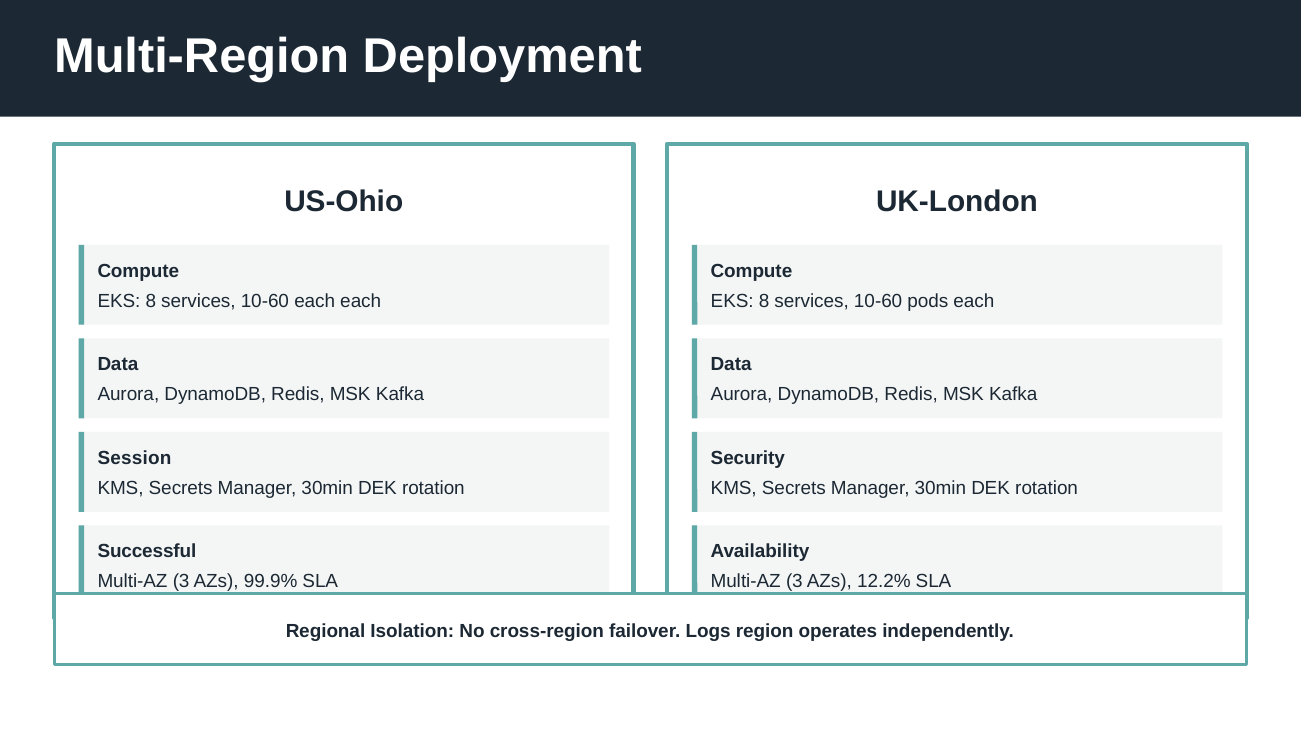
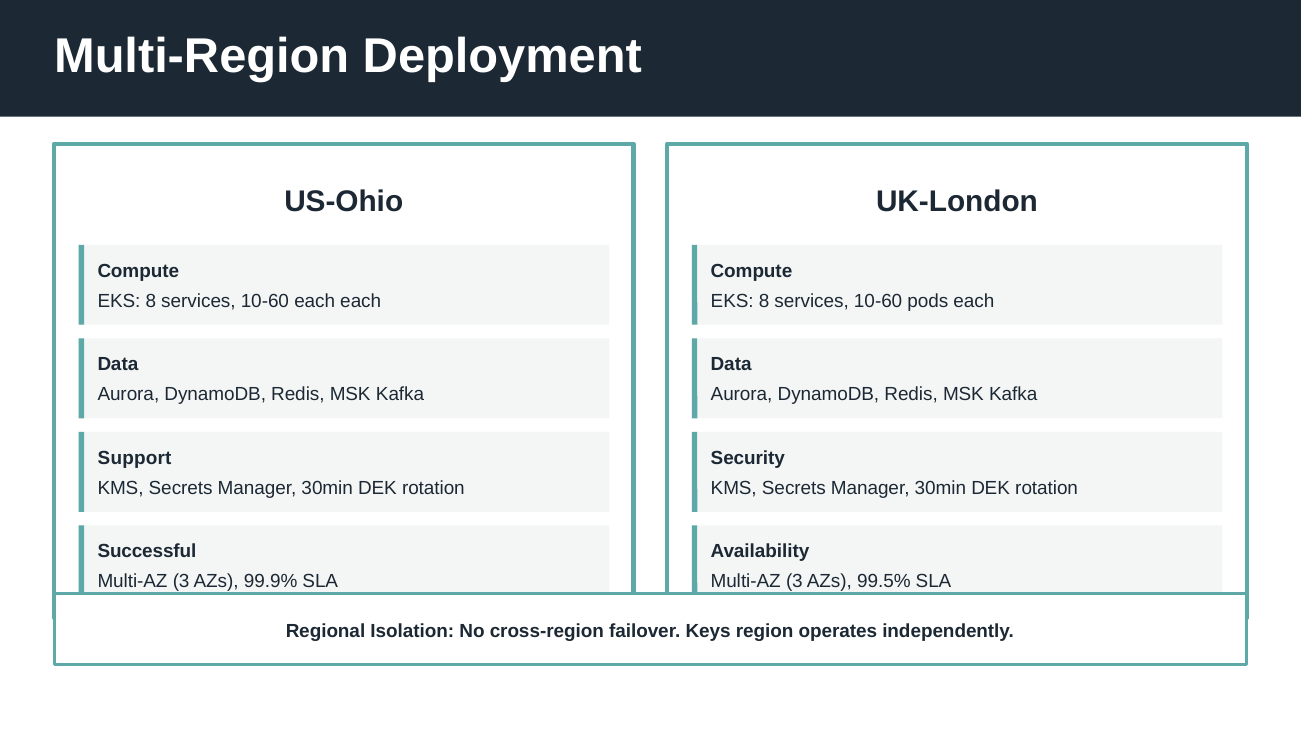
Session: Session -> Support (135, 458)
12.2%: 12.2% -> 99.5% (884, 582)
Logs: Logs -> Keys (708, 631)
